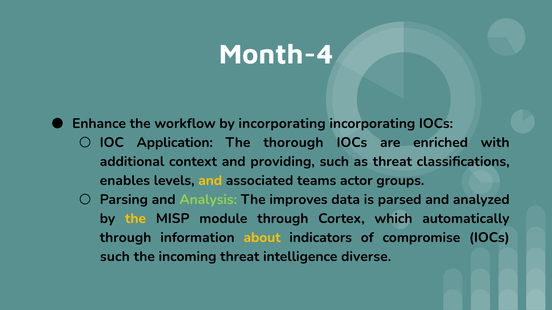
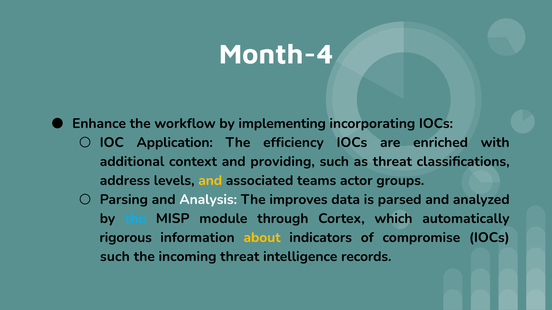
by incorporating: incorporating -> implementing (282, 124)
thorough: thorough -> efficiency (293, 143)
enables: enables -> address (125, 181)
Analysis colour: light green -> white (208, 200)
the colour: yellow -> light blue (135, 219)
through: through -> rigorous (126, 238)
diverse: diverse -> records (366, 257)
